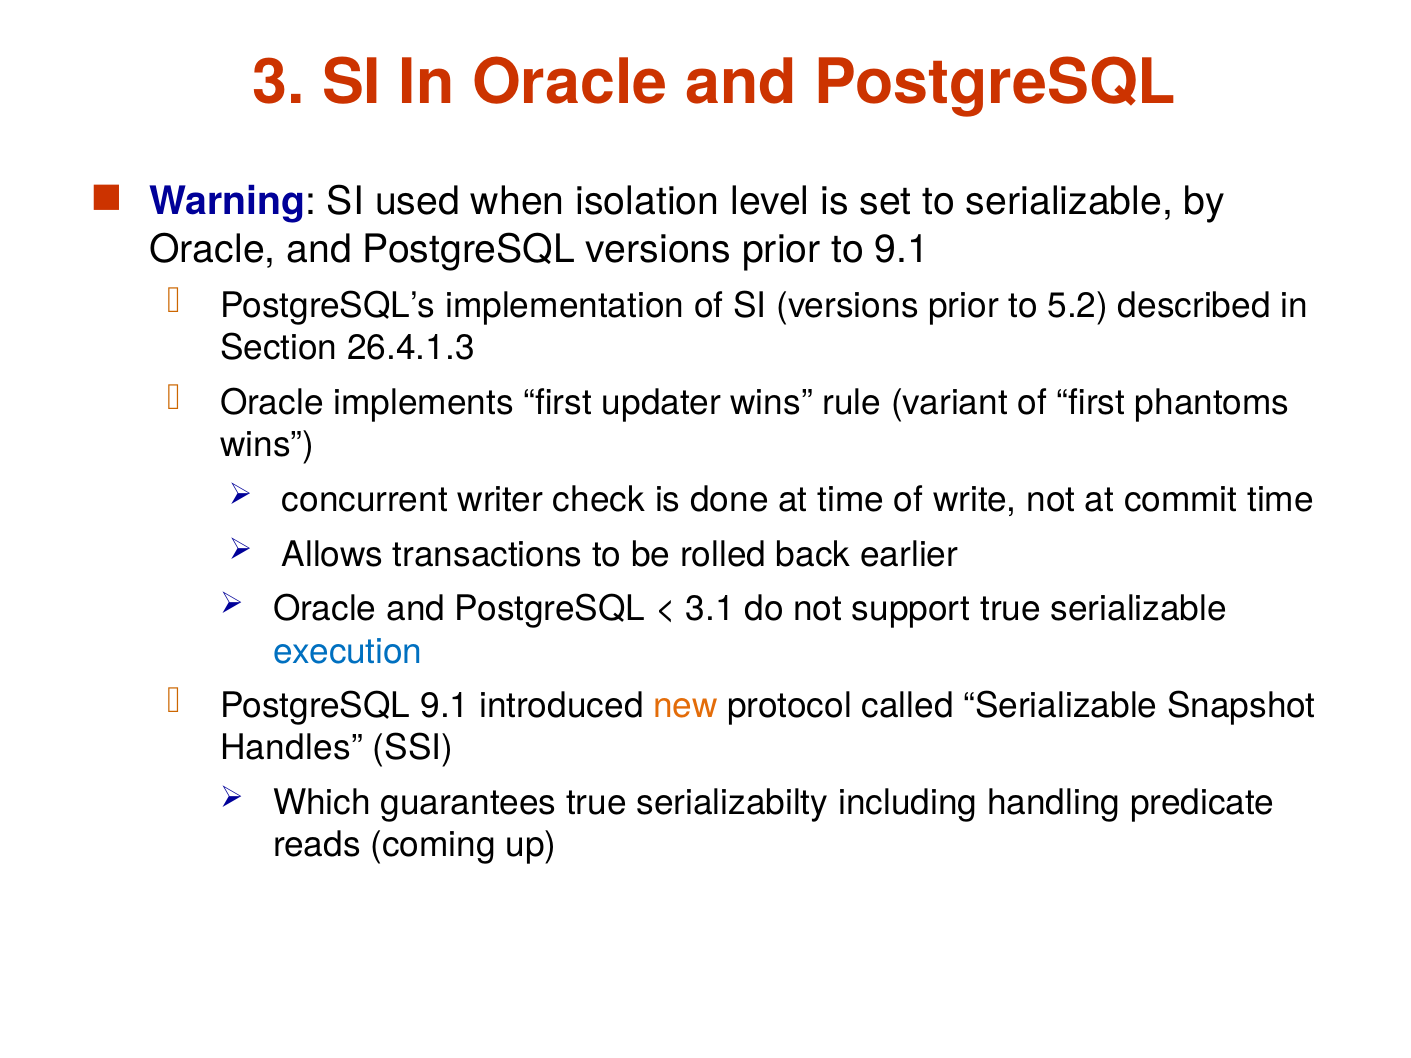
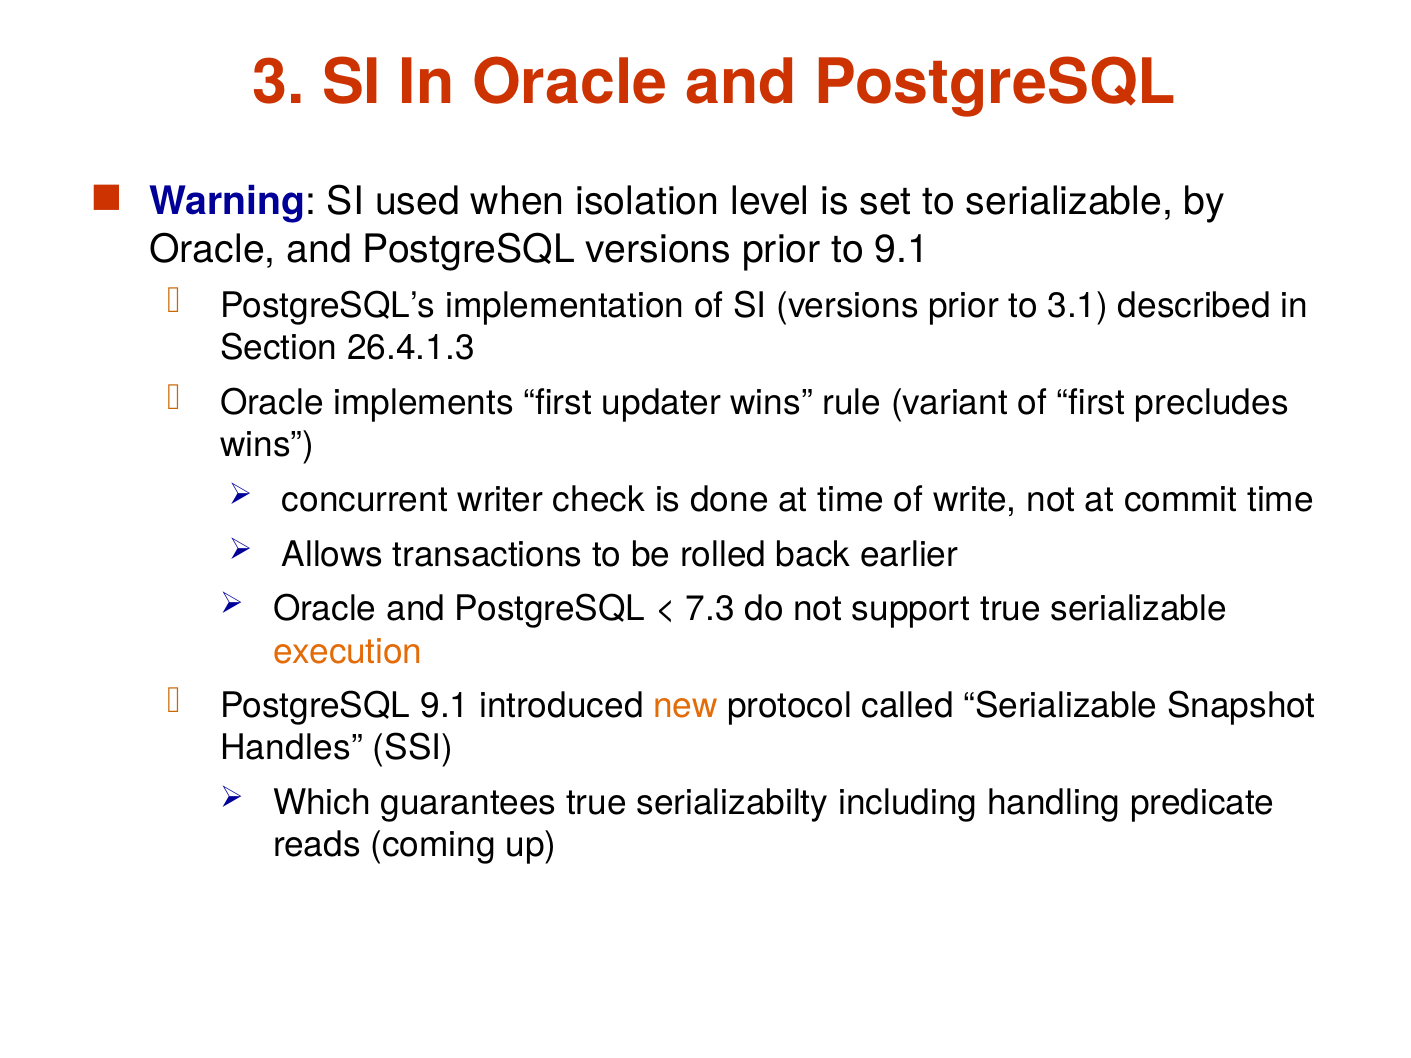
5.2: 5.2 -> 3.1 (1078, 306)
phantoms: phantoms -> precludes (1212, 403)
3.1: 3.1 -> 7.3 (710, 609)
execution colour: blue -> orange (348, 652)
